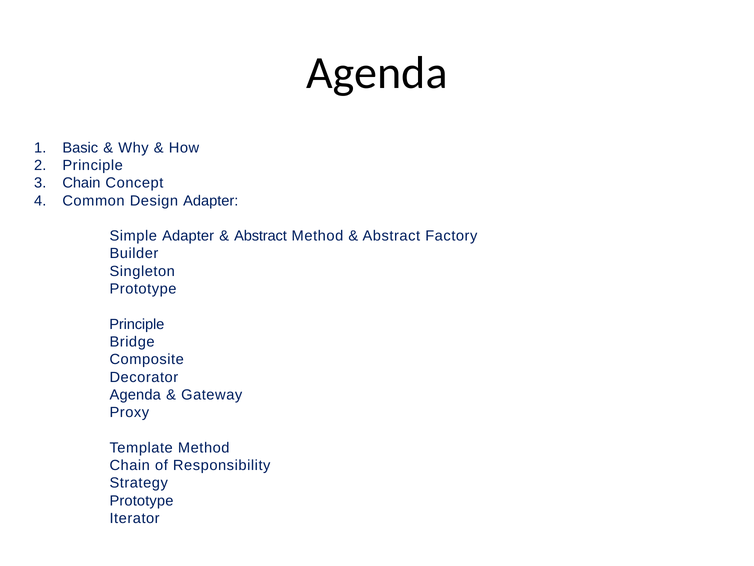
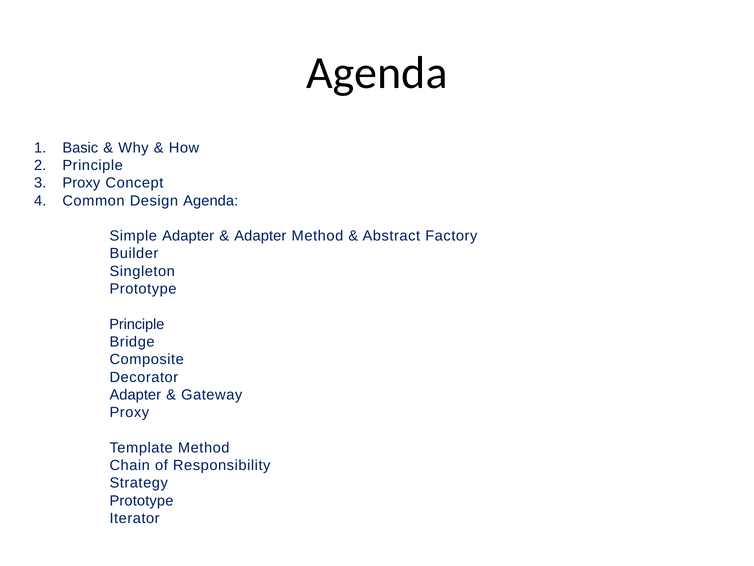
Chain: Chain -> Proxy (81, 183)
Design Adapter: Adapter -> Agenda (211, 201)
Abstract: Abstract -> Adapter (260, 236)
Agenda: Agenda -> Adapter (135, 394)
